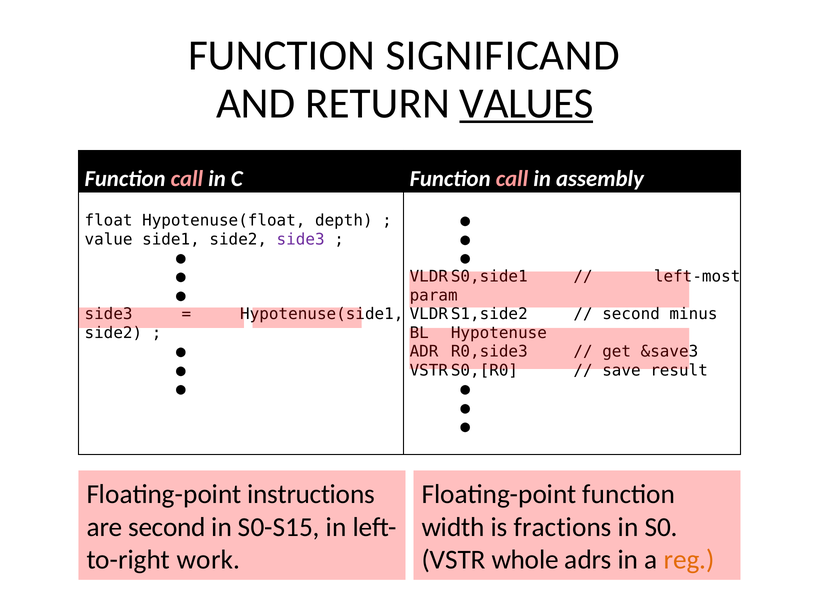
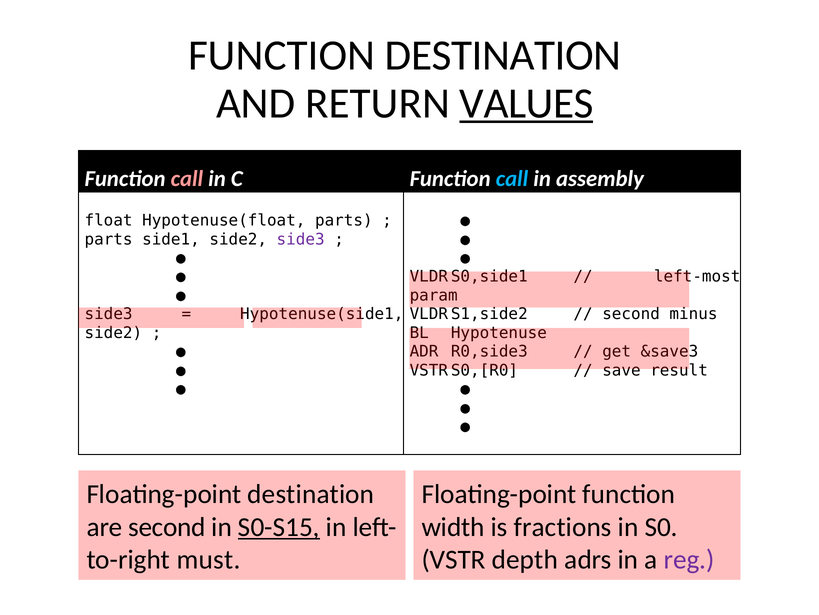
FUNCTION SIGNIFICAND: SIGNIFICAND -> DESTINATION (503, 56)
call colour: pink -> light blue (512, 178)
Hypotenuse(float depth: depth -> parts (344, 220)
value: value -> parts (109, 239)
Floating-point instructions: instructions -> destination (311, 494)
S0-S15 underline: none -> present (279, 526)
work: work -> must (208, 559)
whole: whole -> depth (525, 559)
reg colour: orange -> purple (689, 559)
